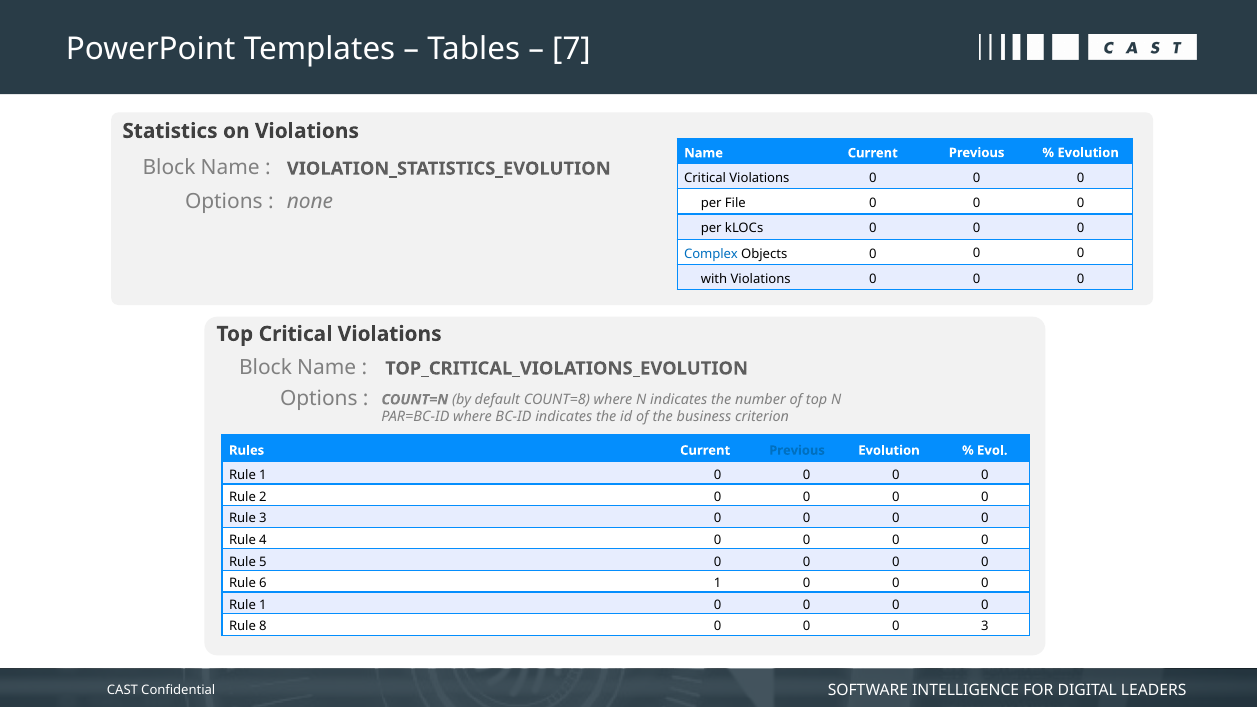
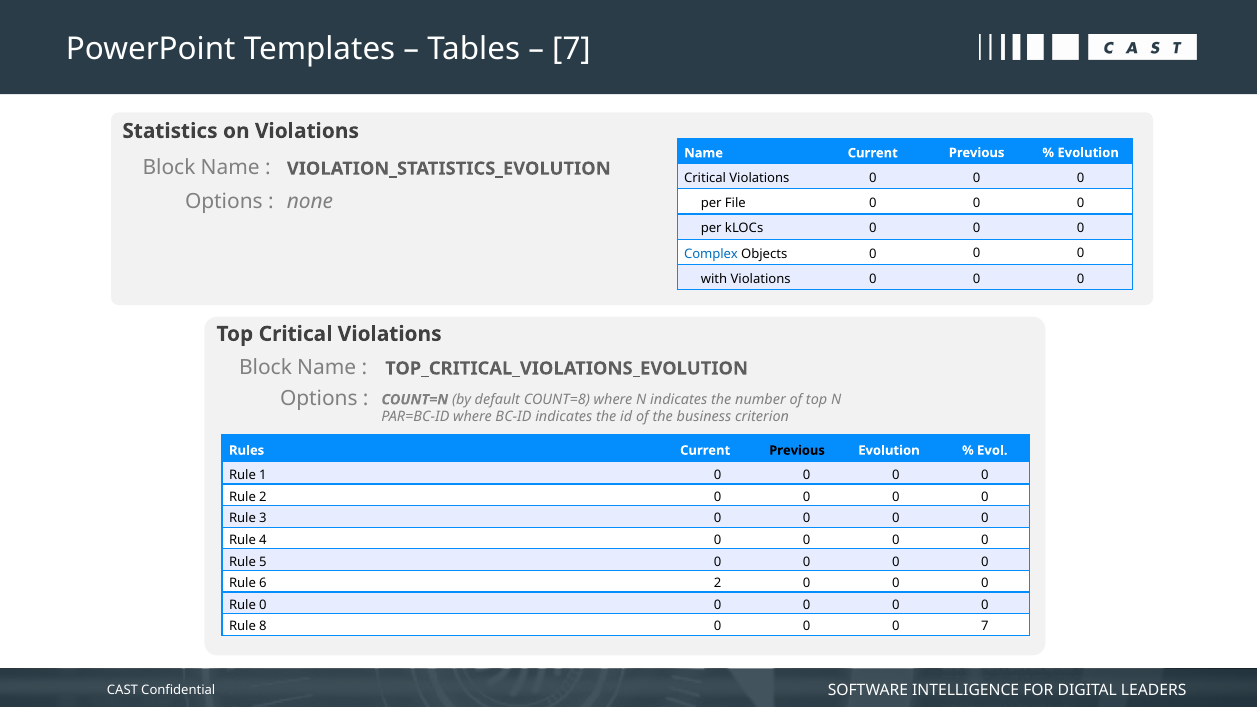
Previous colour: blue -> black (797, 450)
6 1: 1 -> 2 (718, 583)
1: 1 -> 0 (263, 605)
0 3: 3 -> 7 (985, 627)
